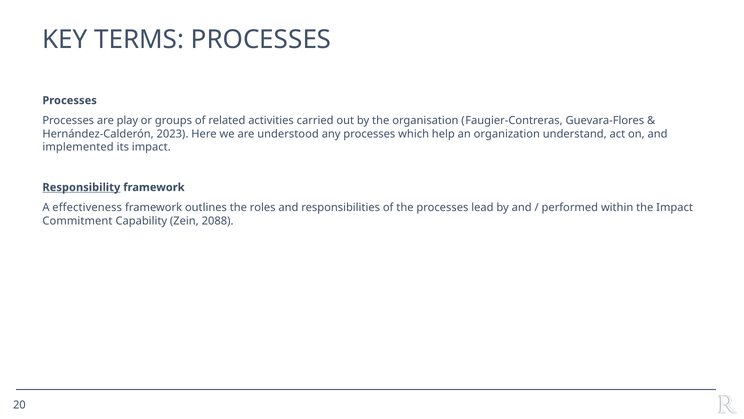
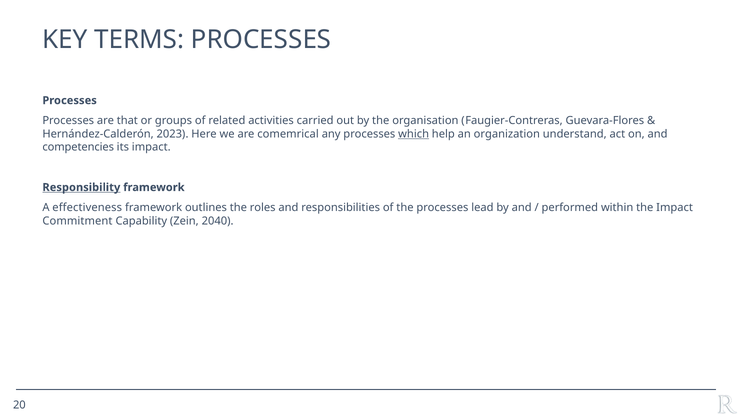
play: play -> that (127, 120)
understood: understood -> comemrical (288, 134)
which underline: none -> present (414, 134)
implemented: implemented -> competencies (78, 147)
2088: 2088 -> 2040 (218, 221)
